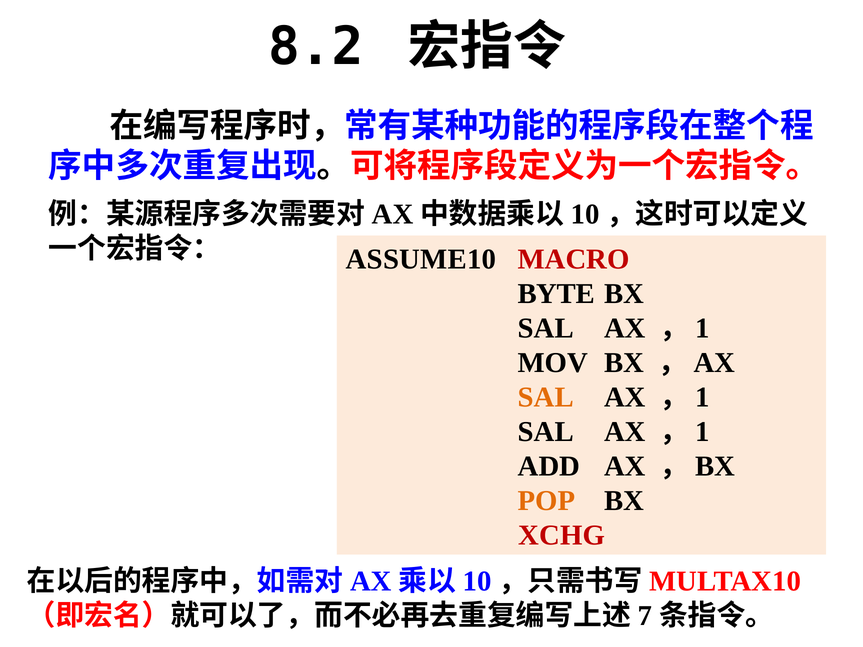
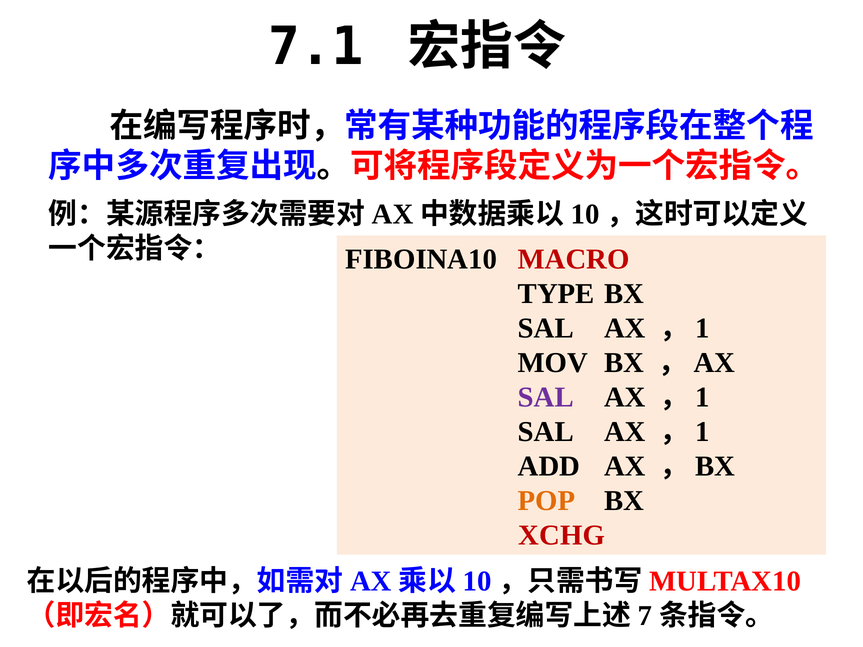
8.2: 8.2 -> 7.1 (316, 47)
ASSUME10: ASSUME10 -> FIBOINA10 (421, 259)
BYTE: BYTE -> TYPE (556, 294)
SAL colour: orange -> purple (546, 397)
